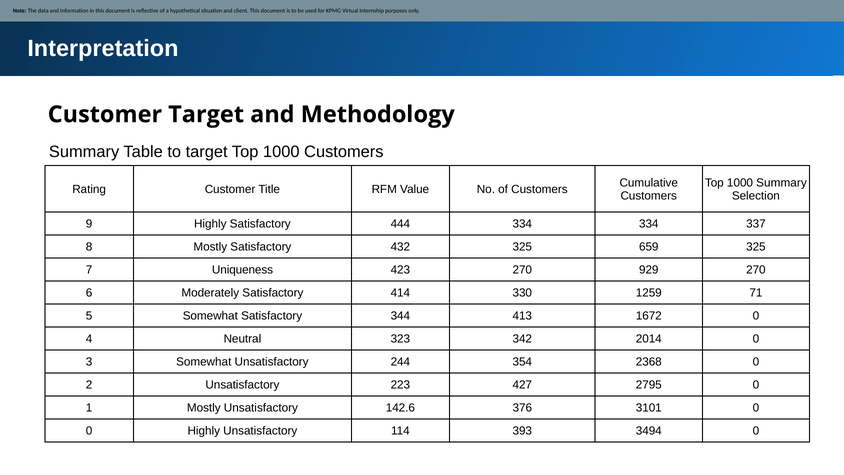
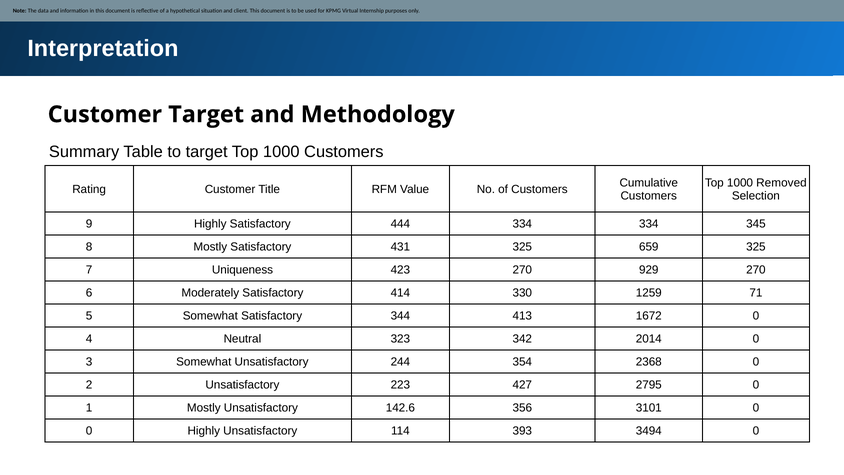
1000 Summary: Summary -> Removed (781, 183)
337: 337 -> 345 (756, 224)
432: 432 -> 431 (400, 247)
376: 376 -> 356 (522, 408)
